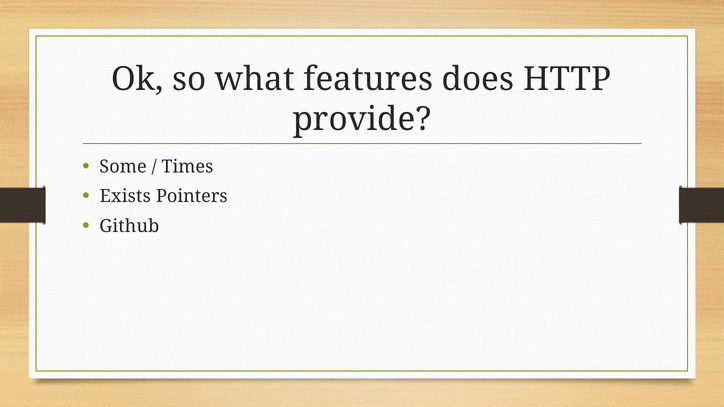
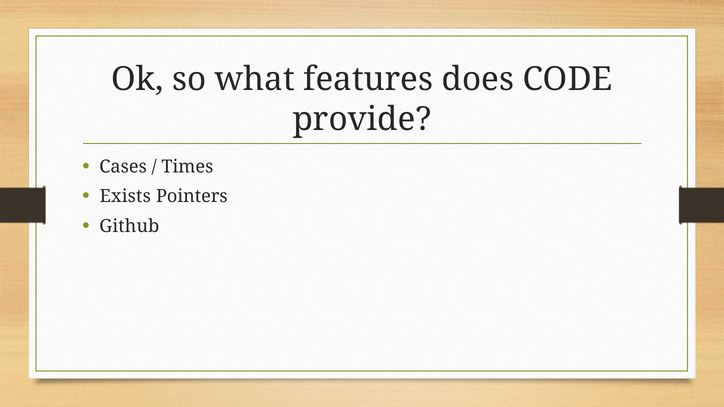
HTTP: HTTP -> CODE (567, 79)
Some: Some -> Cases (123, 167)
